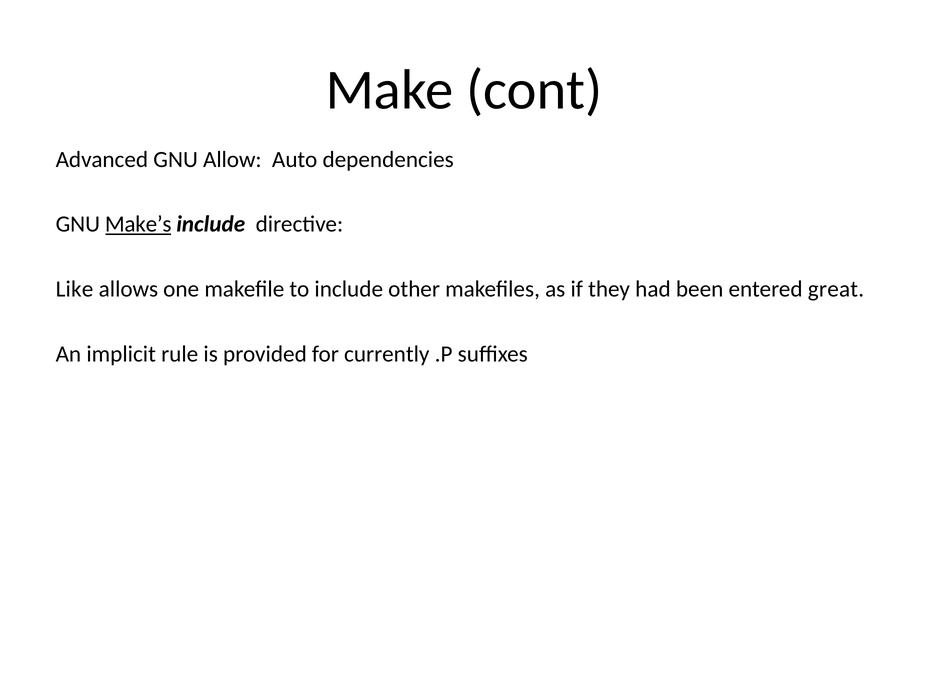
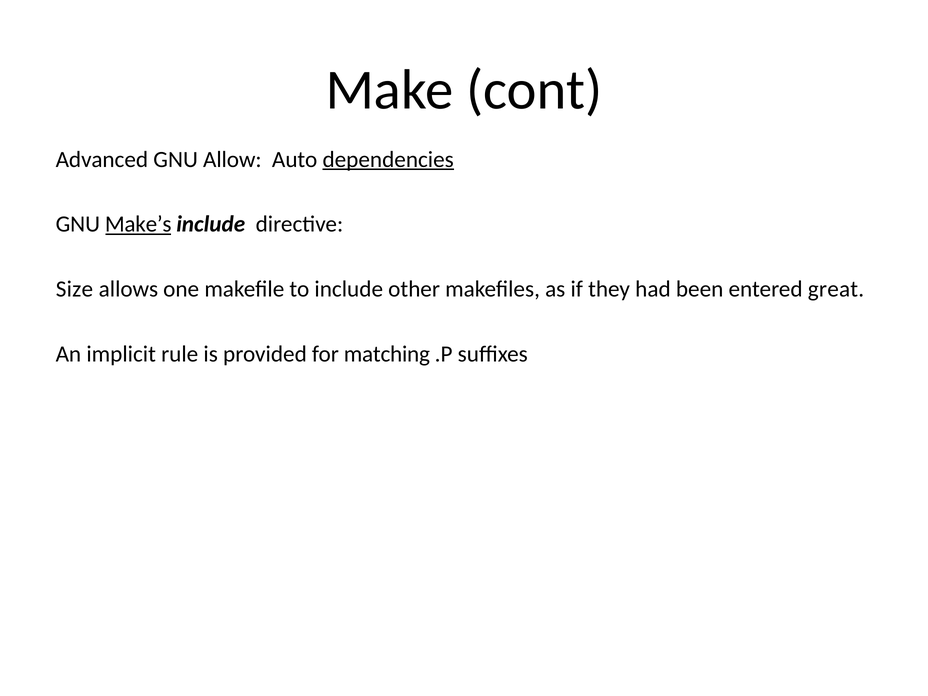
dependencies underline: none -> present (388, 159)
Like: Like -> Size (74, 289)
currently: currently -> matching (387, 354)
